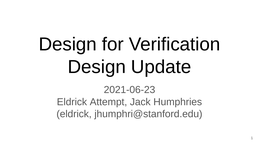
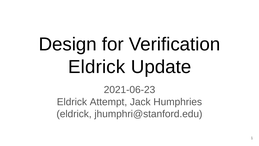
Design: Design -> Eldrick (97, 67)
